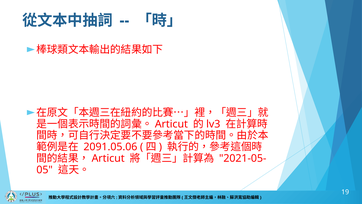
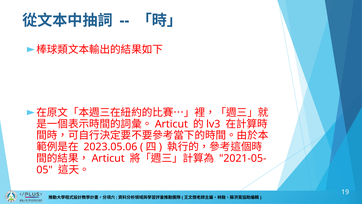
2091.05.06: 2091.05.06 -> 2023.05.06 (110, 147)
